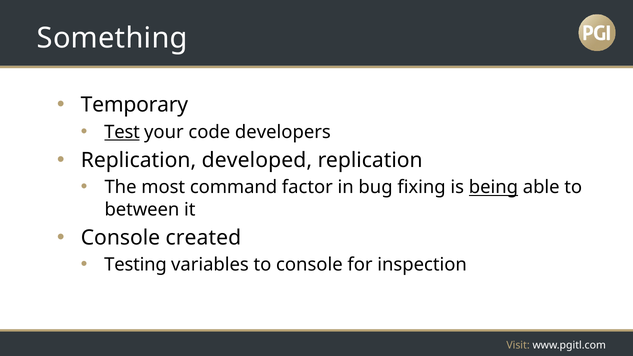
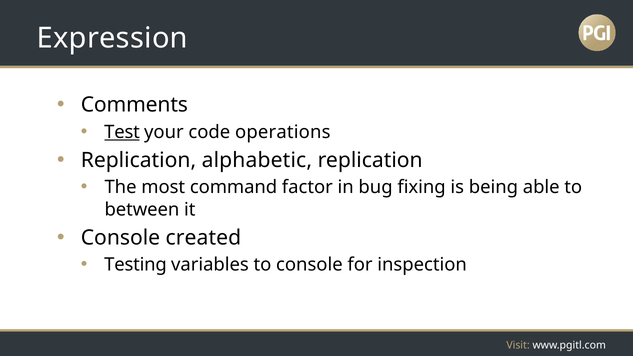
Something: Something -> Expression (112, 38)
Temporary: Temporary -> Comments (134, 105)
developers: developers -> operations (283, 132)
developed: developed -> alphabetic (257, 160)
being underline: present -> none (493, 187)
